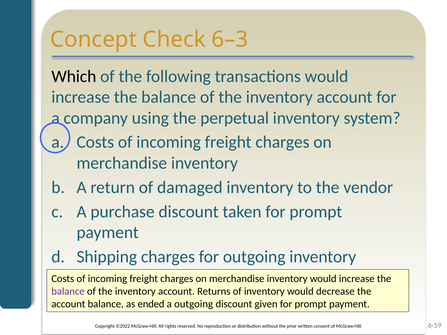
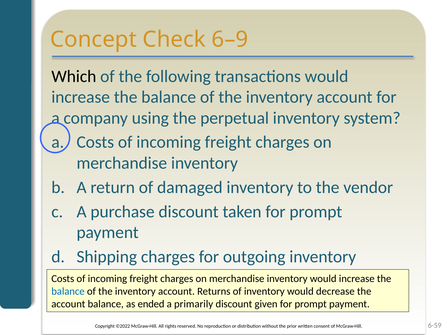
6–3: 6–3 -> 6–9 (230, 40)
balance colour: purple -> blue (68, 292)
a outgoing: outgoing -> primarily (194, 304)
